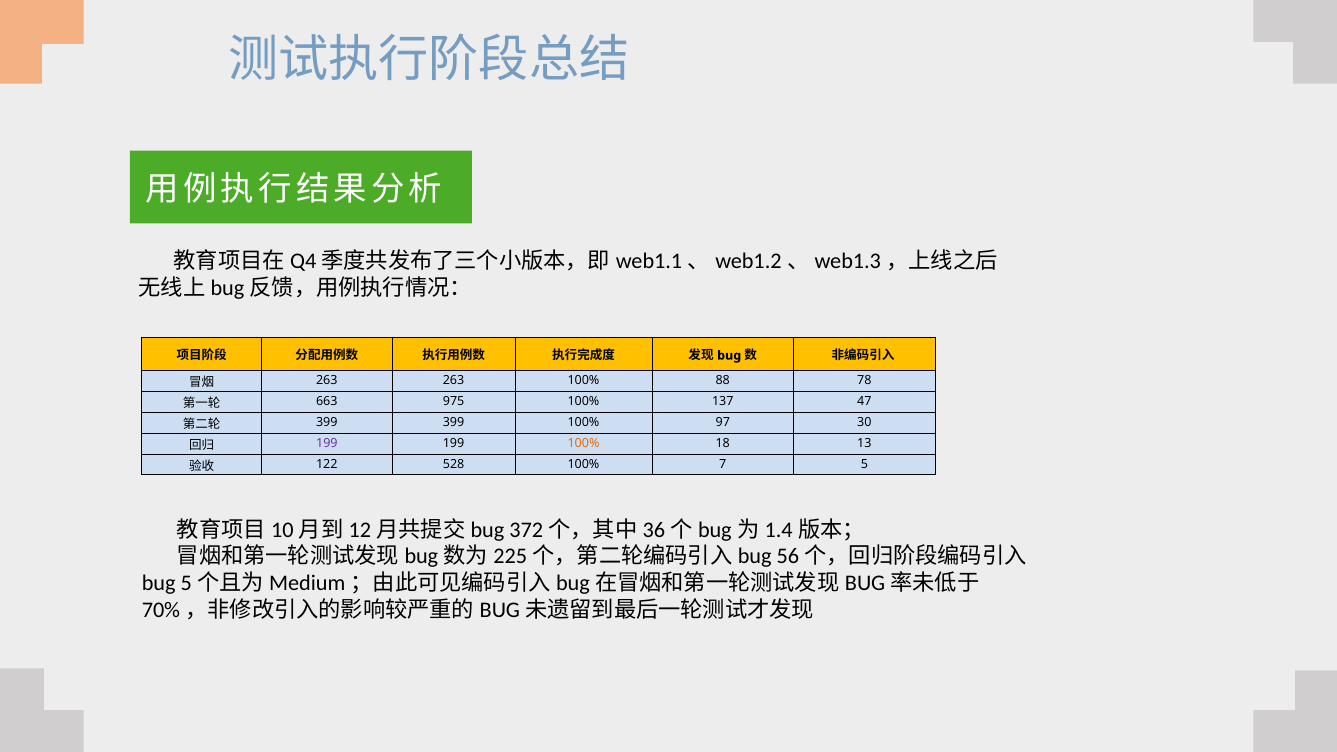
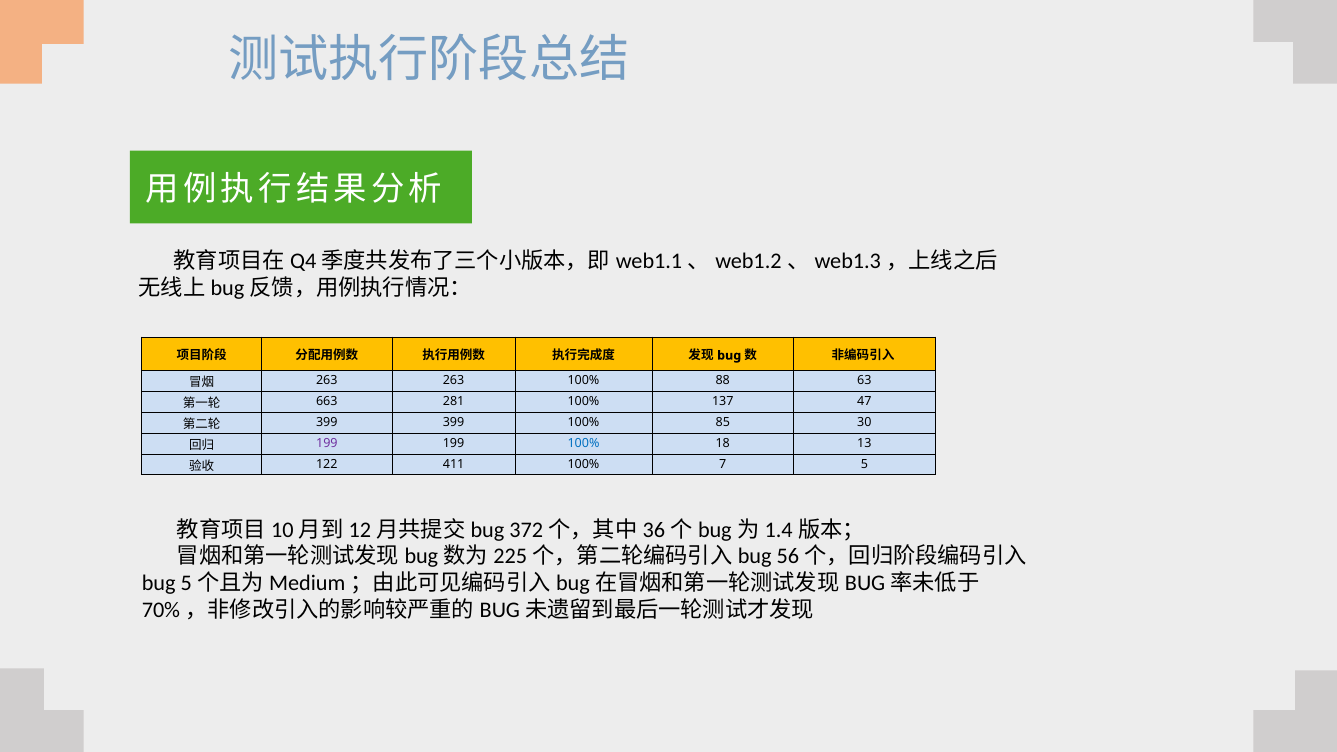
78: 78 -> 63 (864, 381)
975: 975 -> 281 (454, 402)
97: 97 -> 85 (723, 422)
100% colour: orange -> blue (584, 443)
528: 528 -> 411 (454, 464)
